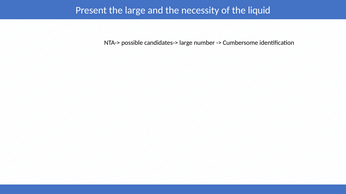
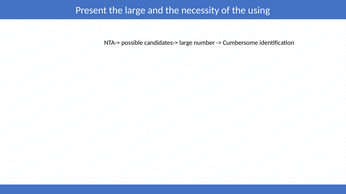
liquid: liquid -> using (259, 10)
